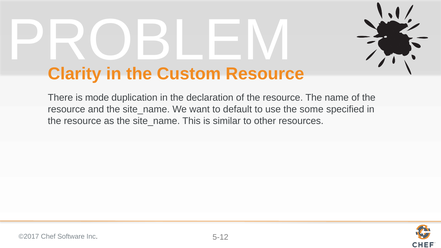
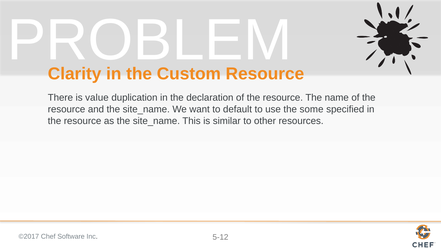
mode: mode -> value (97, 98)
